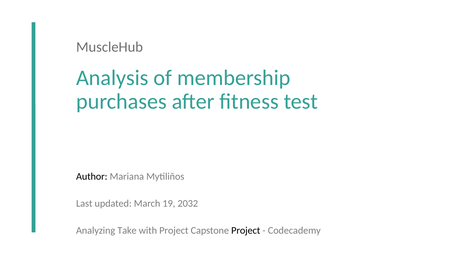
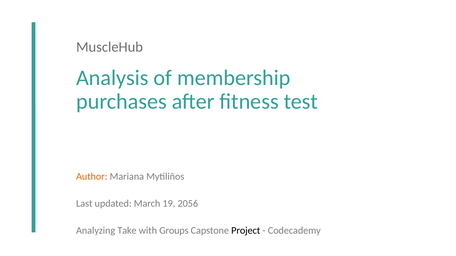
Author colour: black -> orange (92, 177)
2032: 2032 -> 2056 (188, 204)
with Project: Project -> Groups (174, 231)
